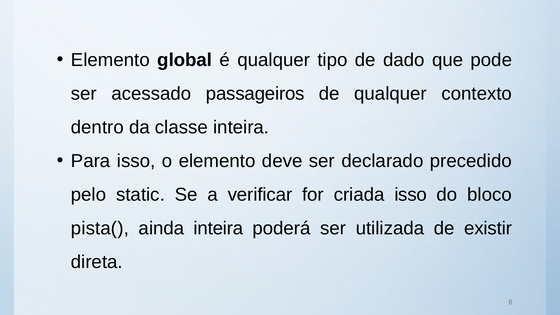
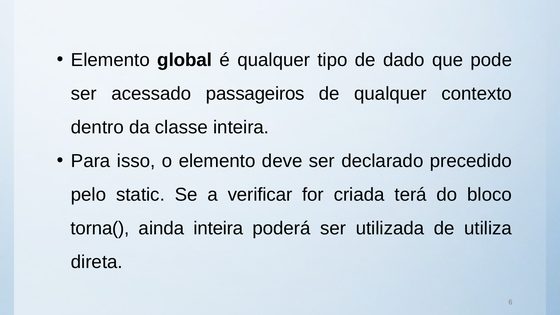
criada isso: isso -> terá (411, 195)
pista(: pista( -> torna( (100, 228)
existir: existir -> utiliza (488, 228)
